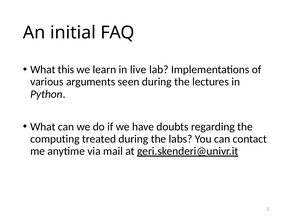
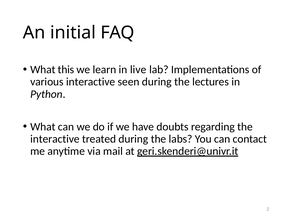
various arguments: arguments -> interactive (91, 82)
computing: computing -> interactive (55, 139)
